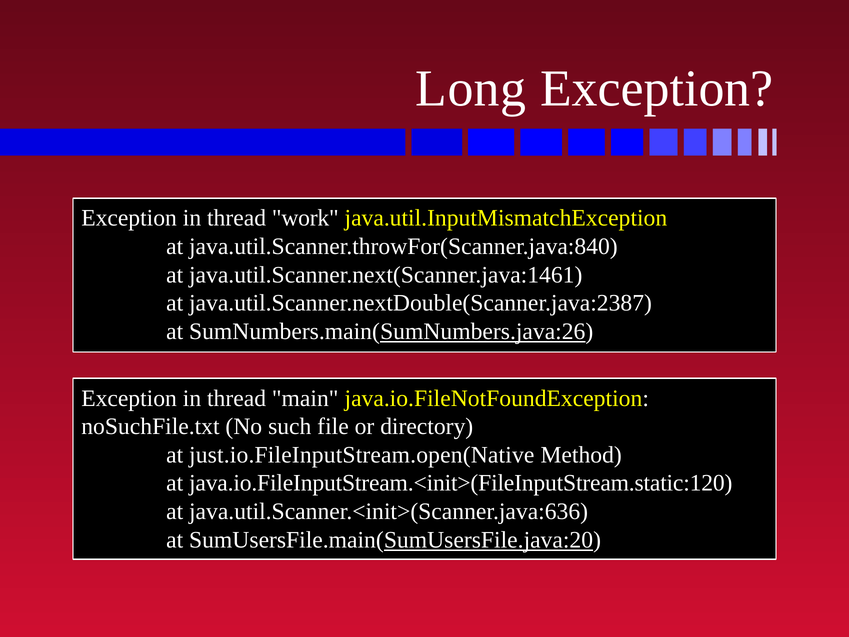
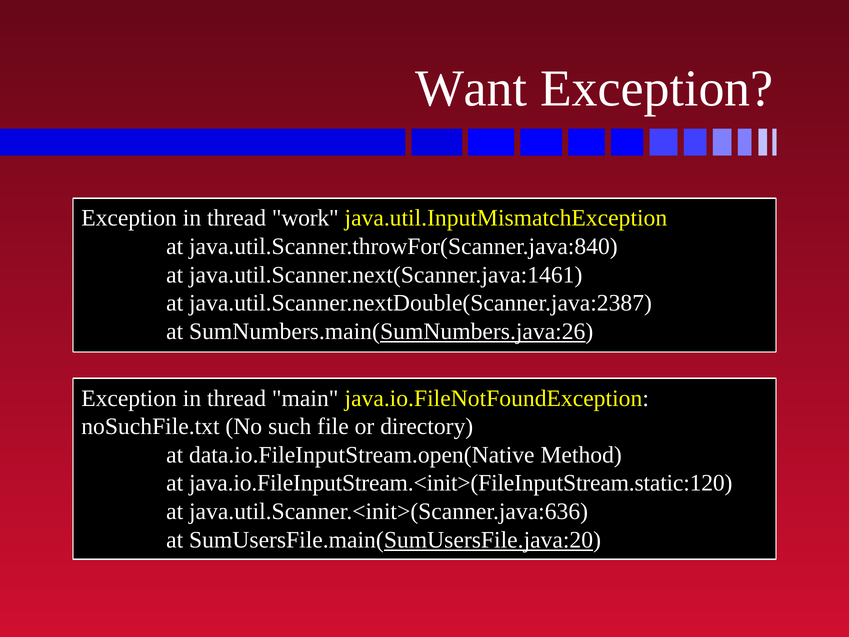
Long: Long -> Want (471, 89)
just.io.FileInputStream.open(Native: just.io.FileInputStream.open(Native -> data.io.FileInputStream.open(Native (362, 455)
